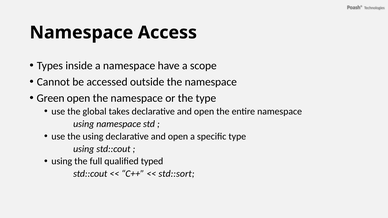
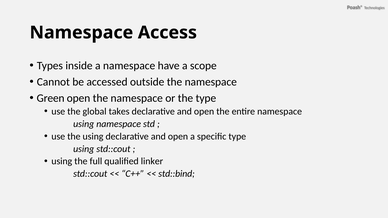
typed: typed -> linker (152, 161)
std::sort: std::sort -> std::bind (177, 174)
